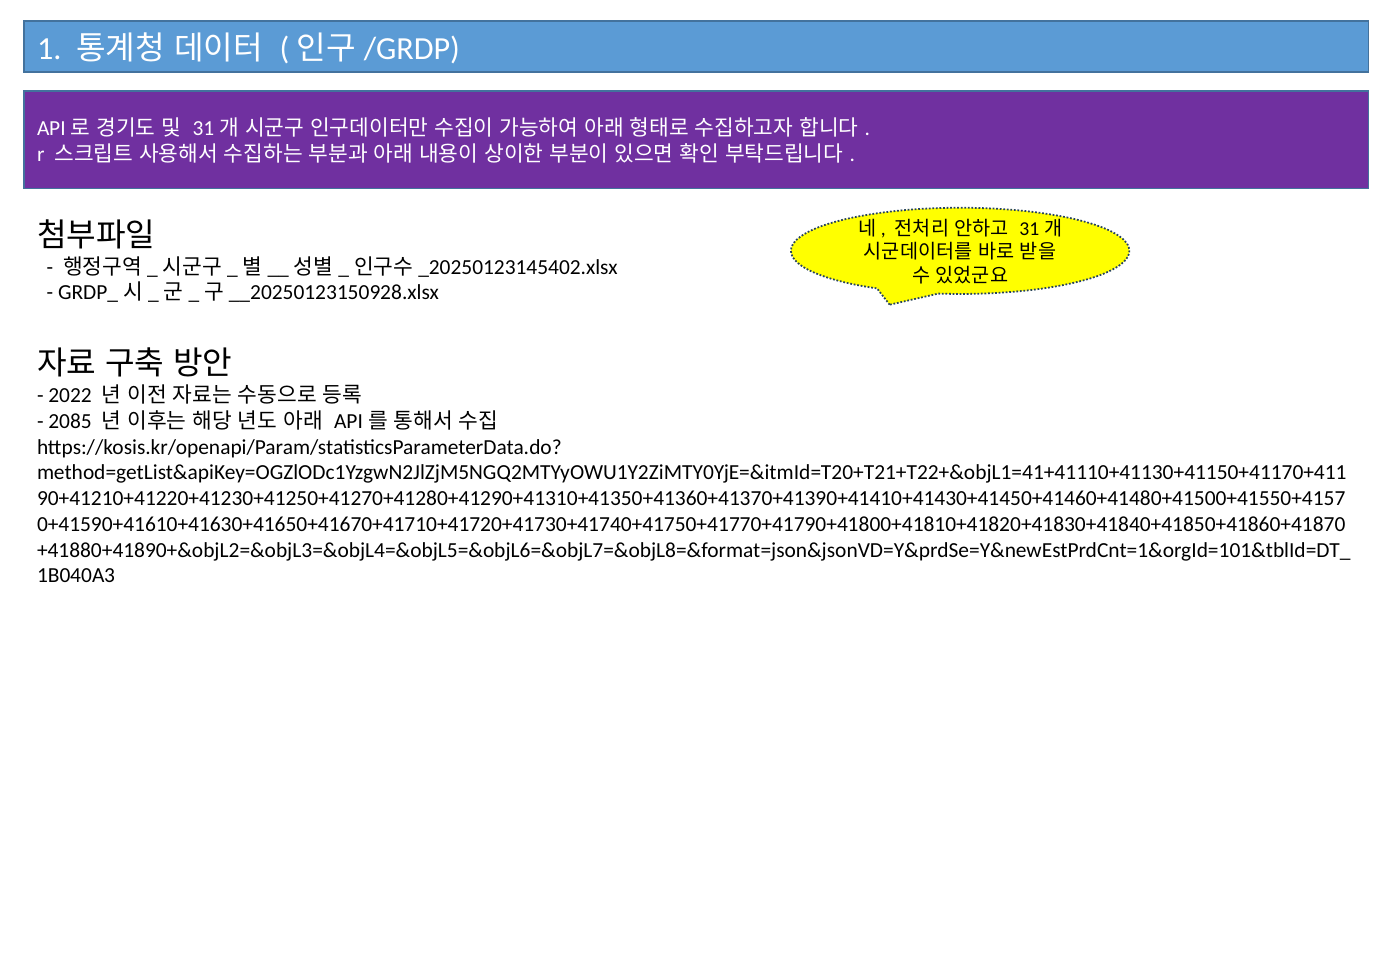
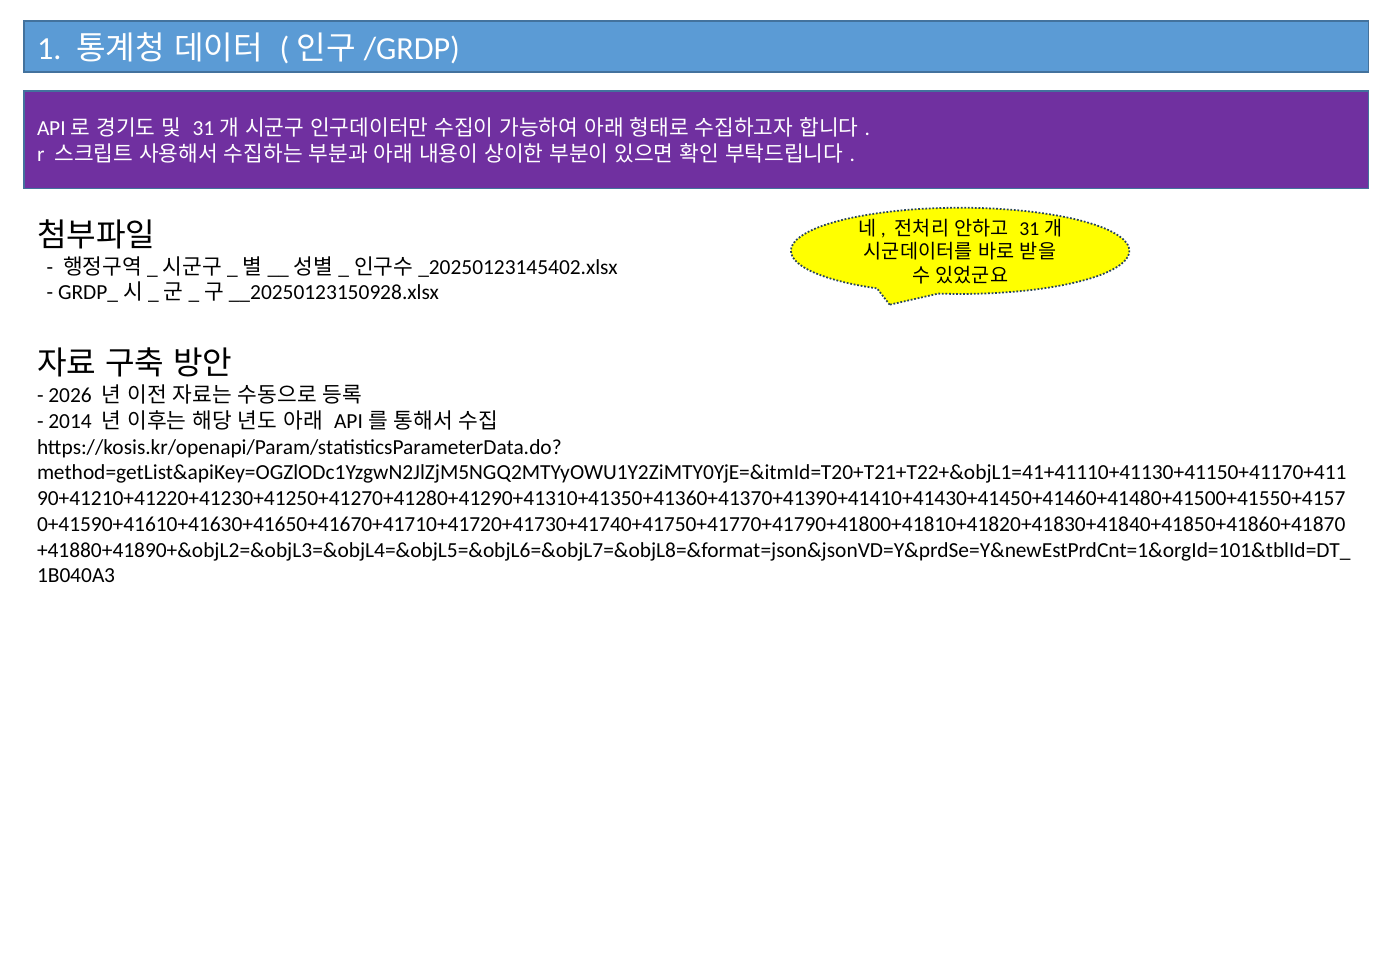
2022: 2022 -> 2026 (70, 396)
2085: 2085 -> 2014 (70, 421)
